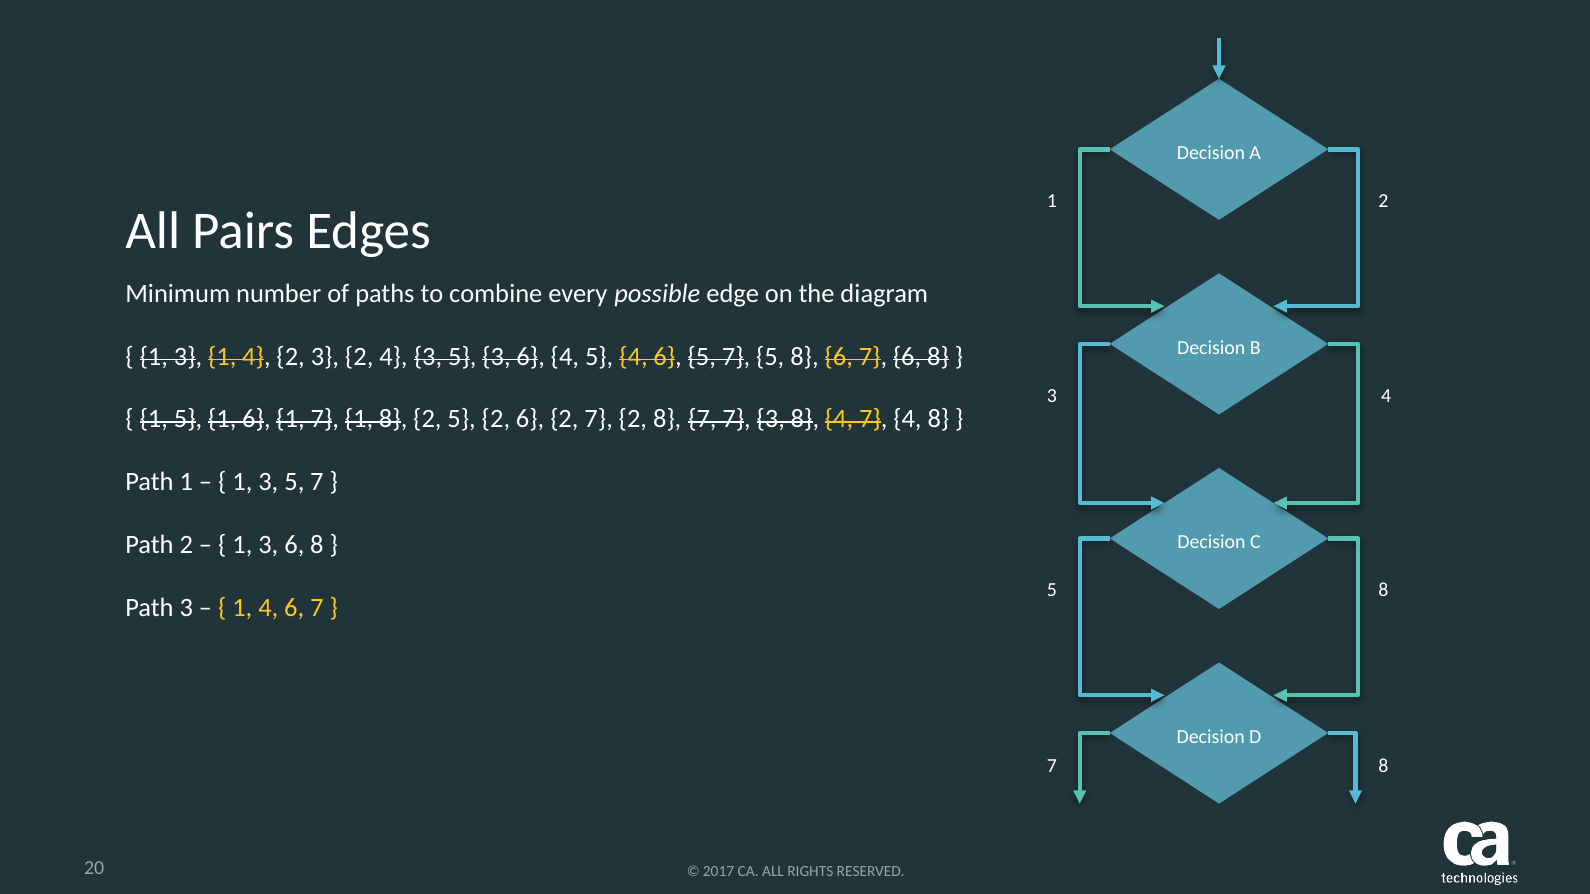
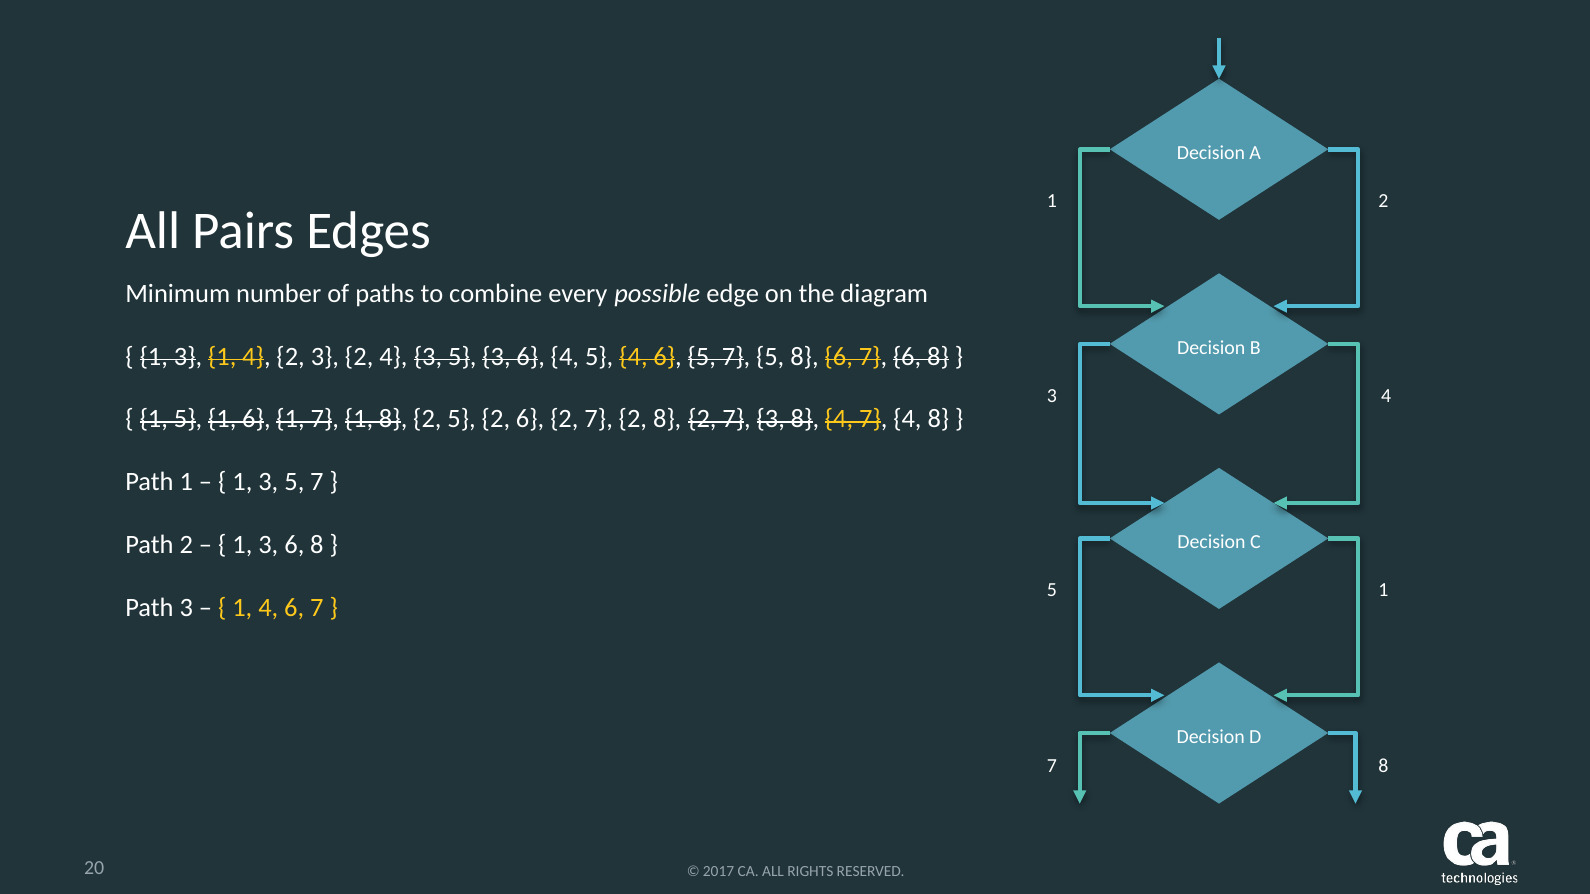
2 8 7: 7 -> 2 (702, 419)
8: 8 -> 1 (1383, 590)
